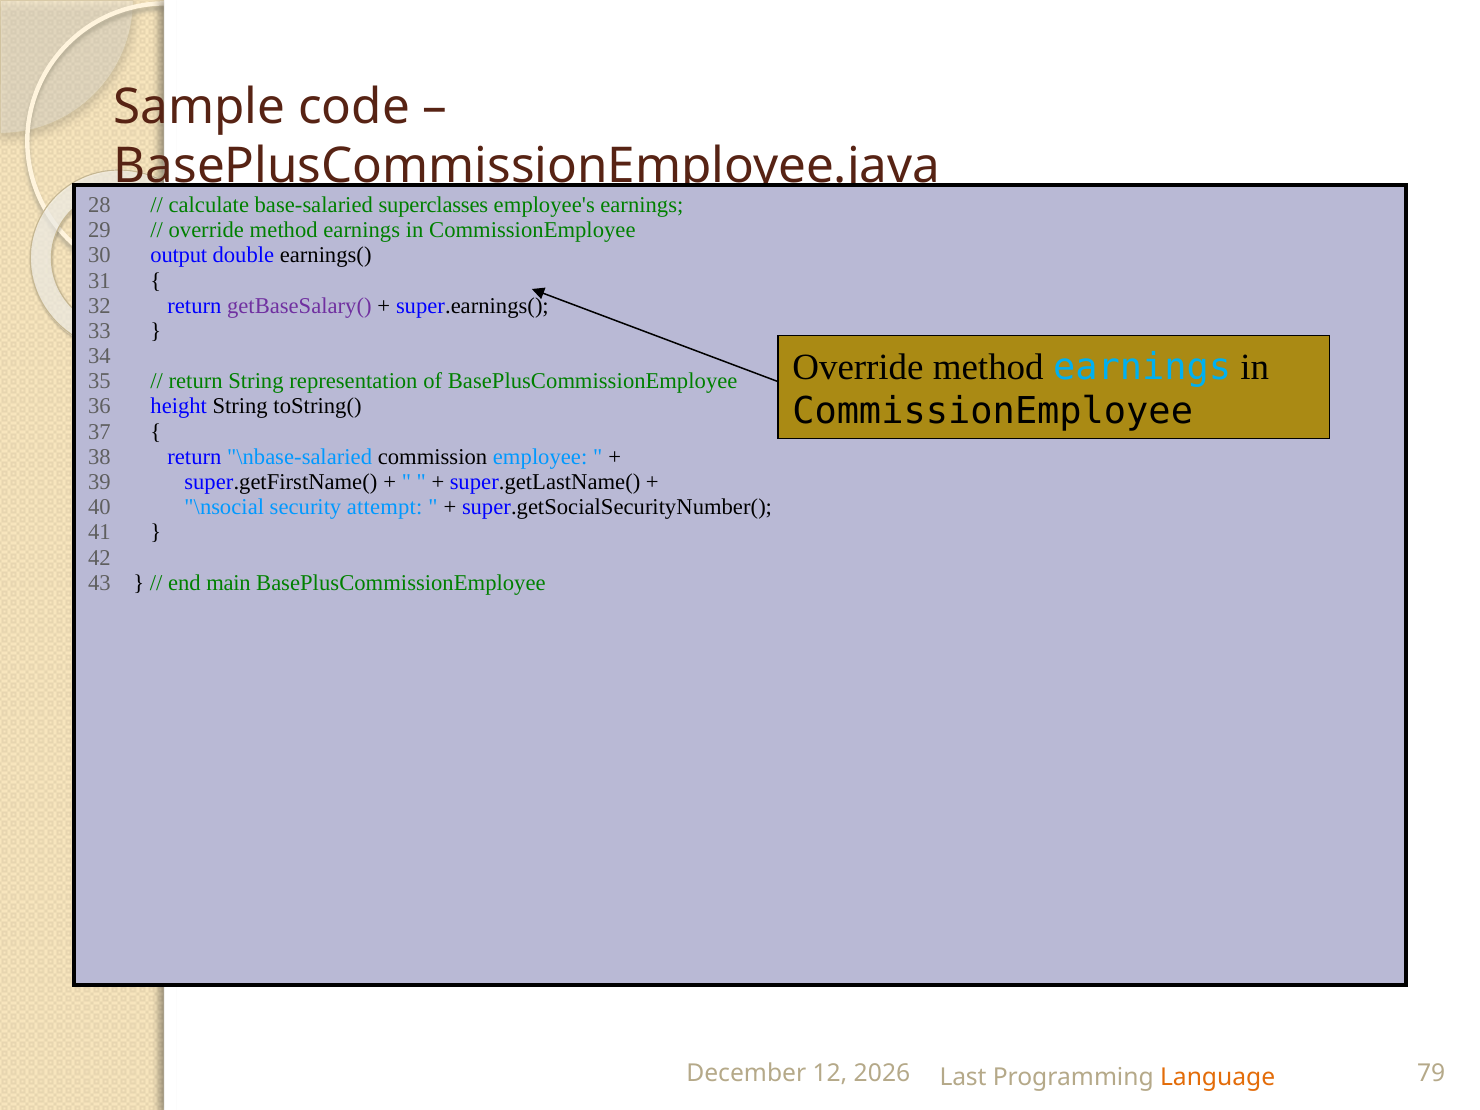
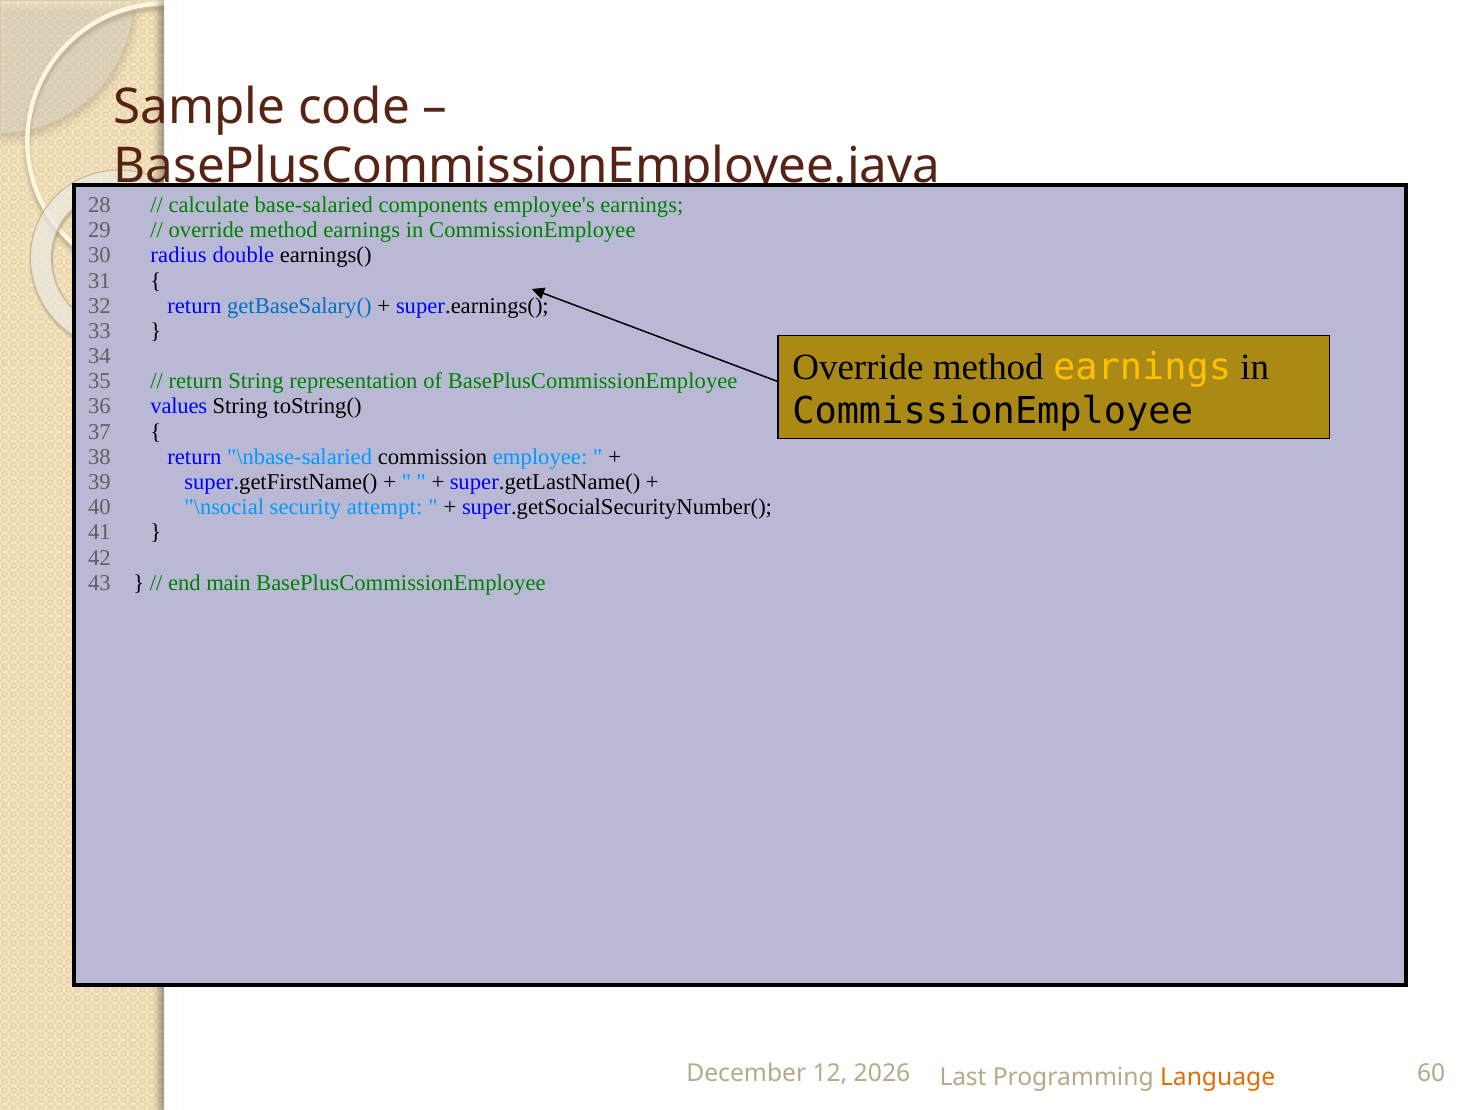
superclasses: superclasses -> components (433, 205)
output: output -> radius (179, 256)
getBaseSalary( colour: purple -> blue (299, 306)
earnings colour: light blue -> yellow (1142, 367)
height: height -> values (179, 407)
79: 79 -> 60 (1431, 1073)
